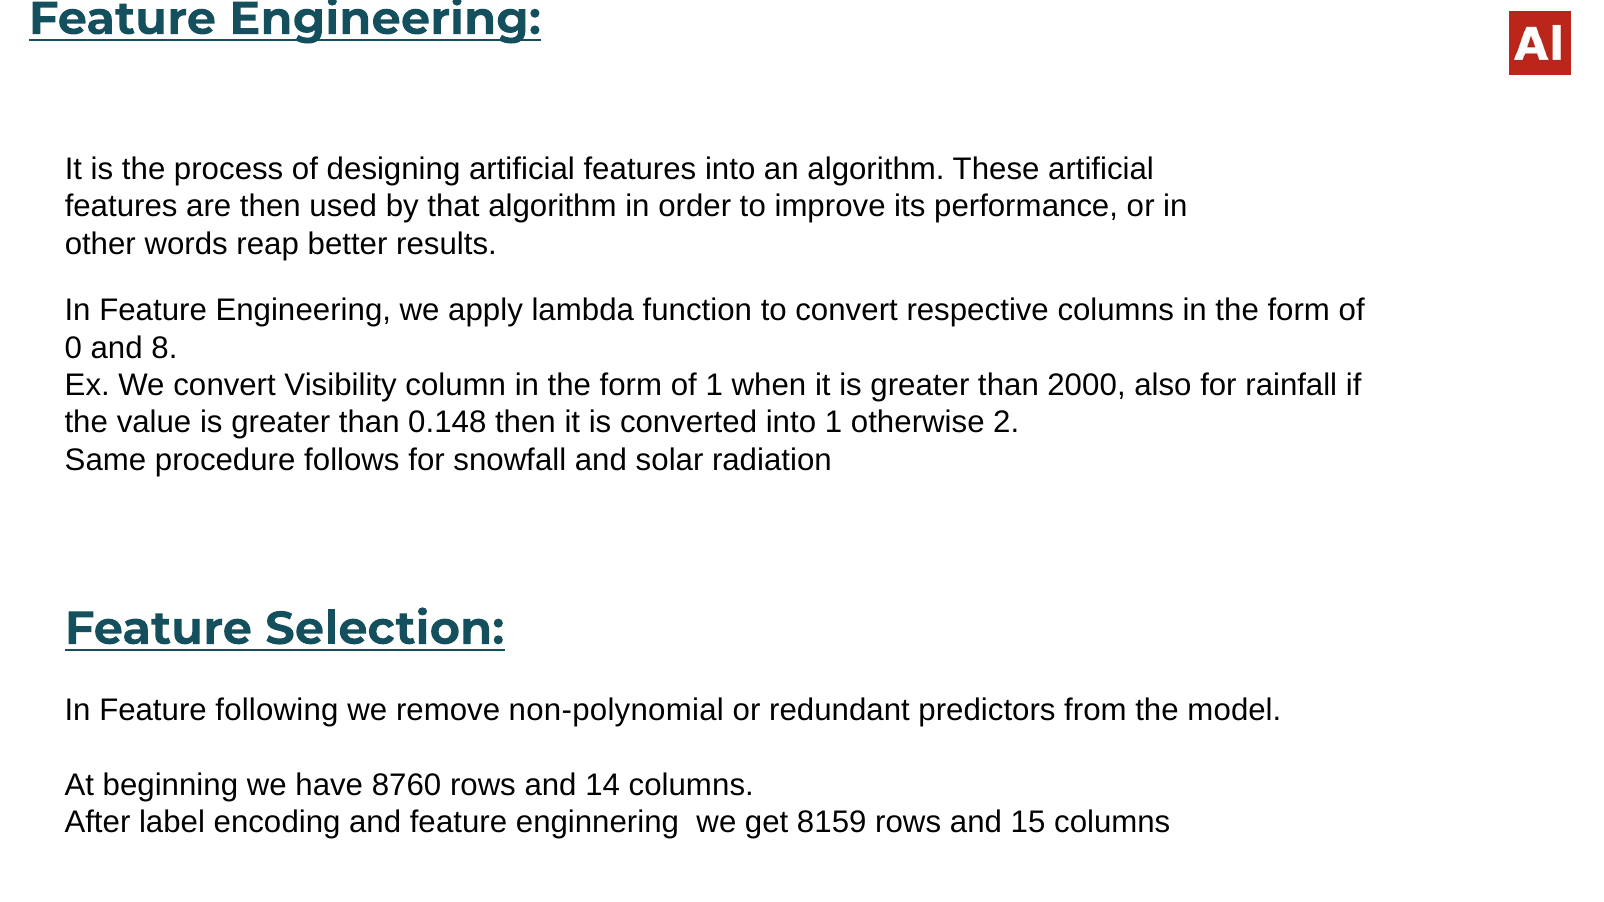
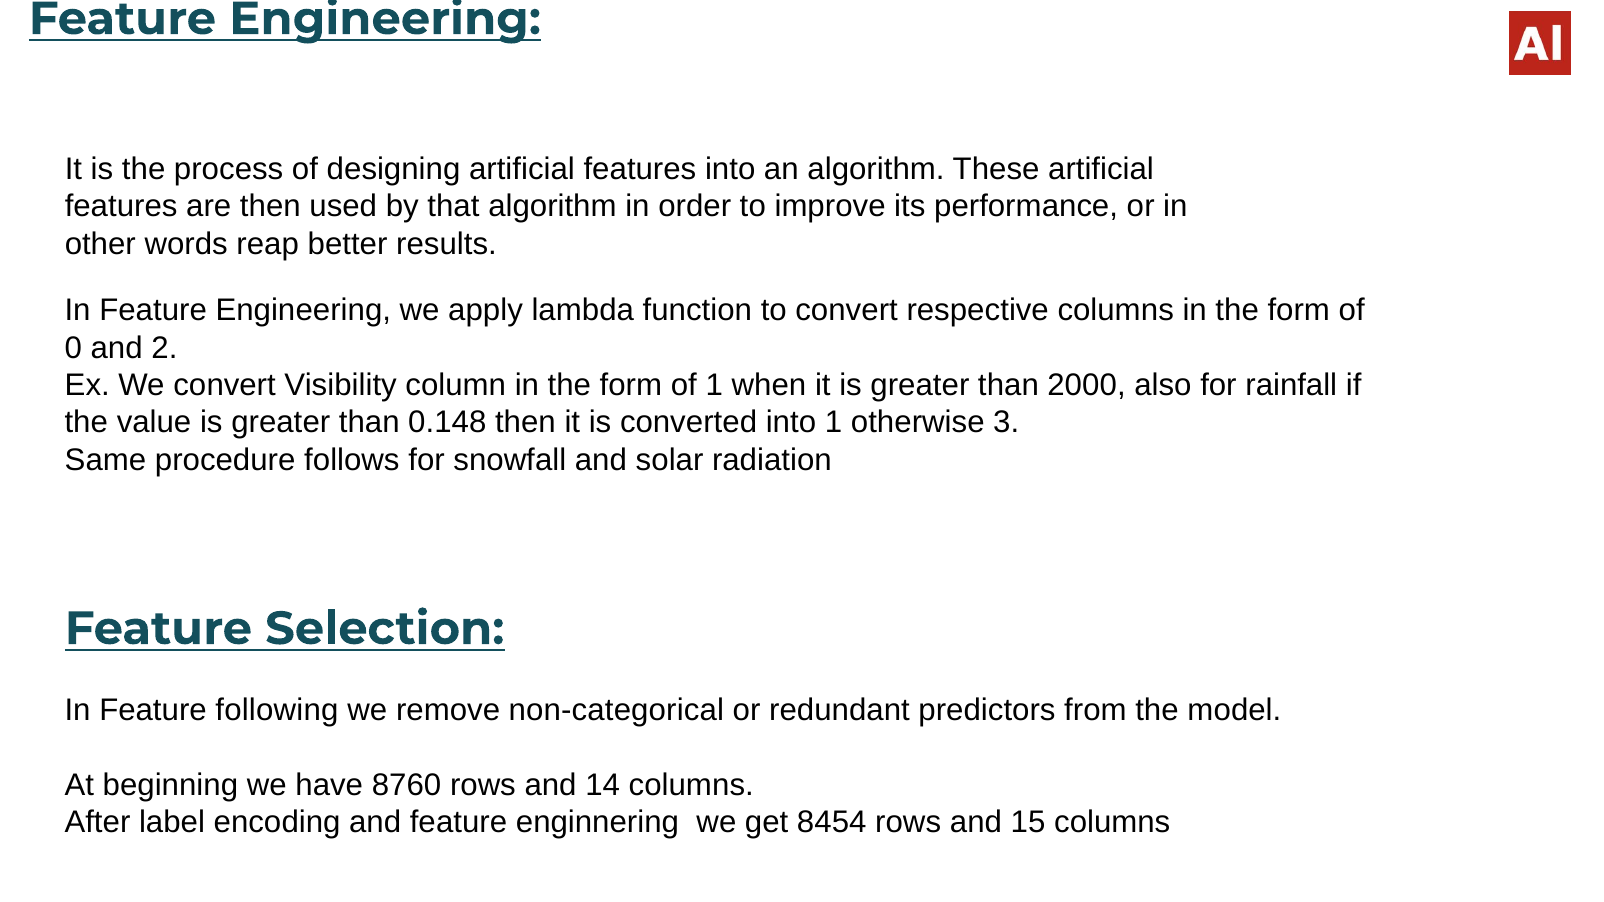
8: 8 -> 2 (164, 348)
2: 2 -> 3 (1006, 423)
non-polynomial: non-polynomial -> non-categorical (616, 710)
8159: 8159 -> 8454 (832, 822)
